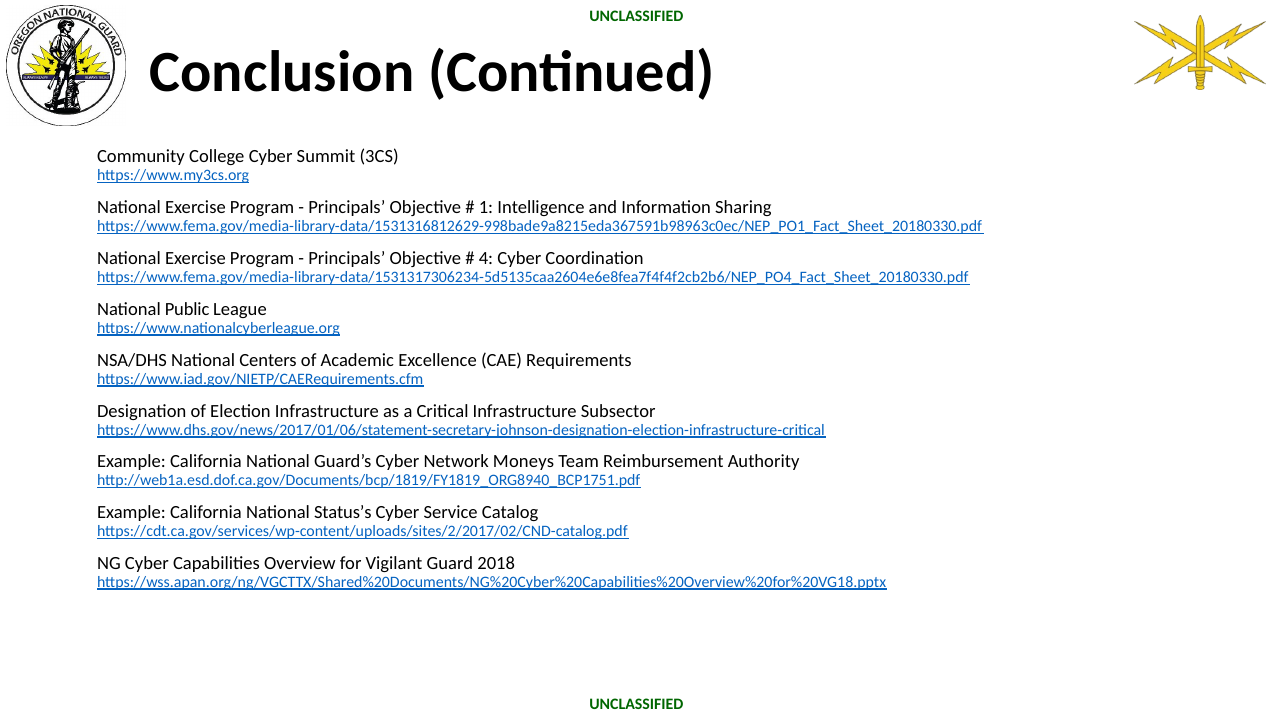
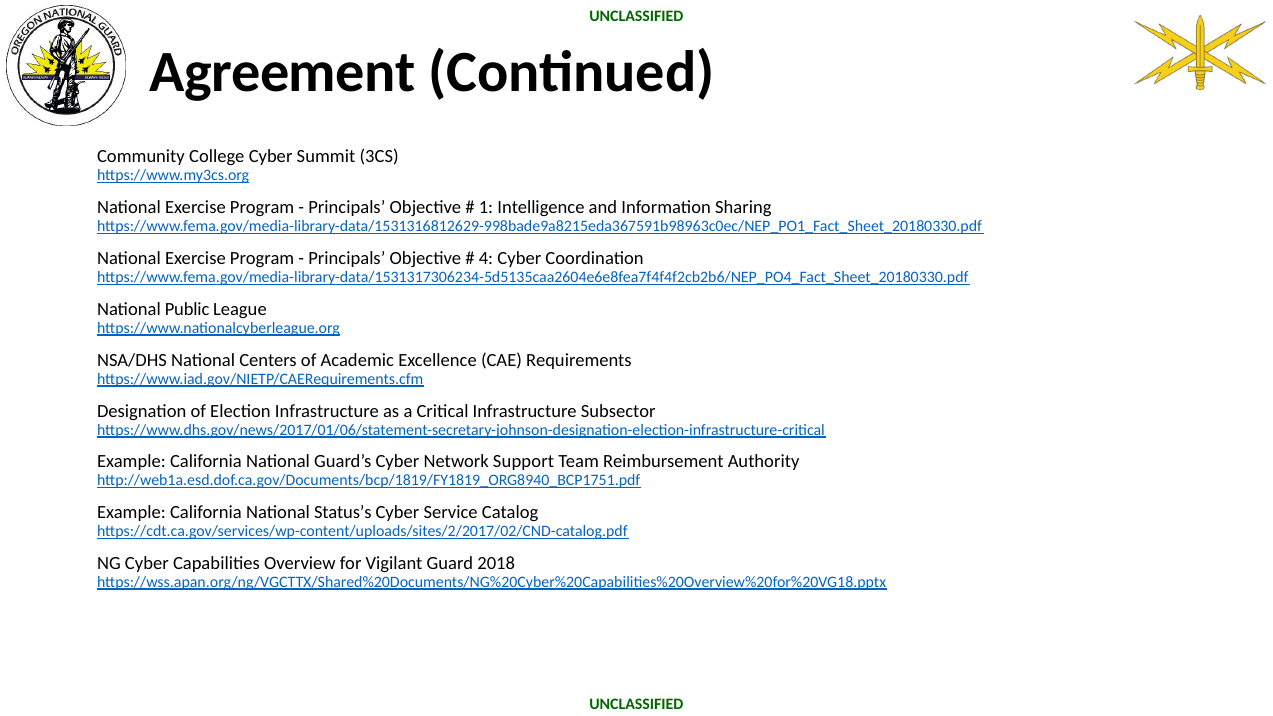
Conclusion: Conclusion -> Agreement (282, 73)
Moneys: Moneys -> Support (524, 462)
